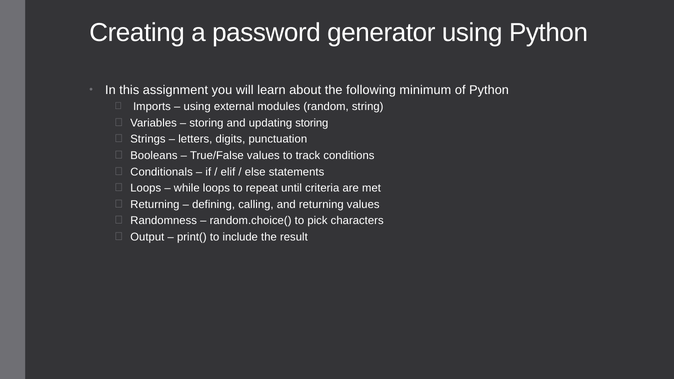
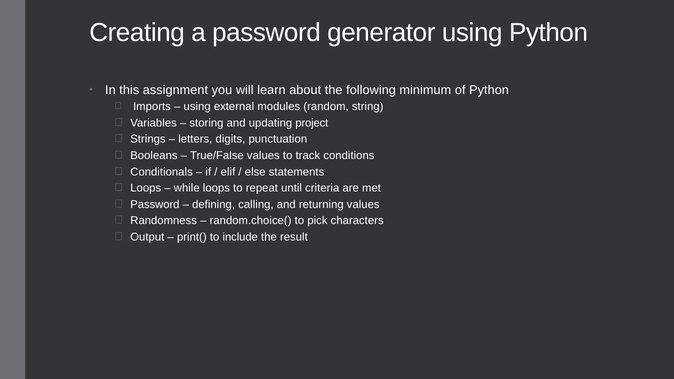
updating storing: storing -> project (312, 123)
Returning: Returning -> Password (155, 205)
